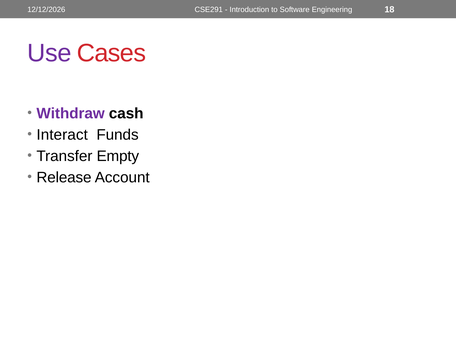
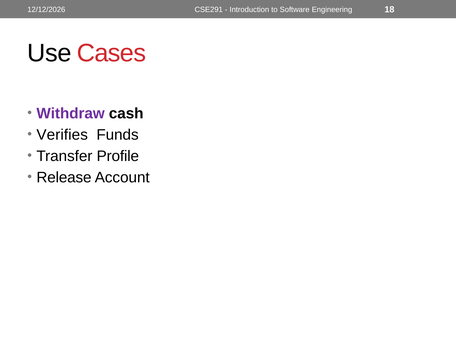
Use colour: purple -> black (49, 53)
Interact: Interact -> Verifies (62, 135)
Empty: Empty -> Profile (118, 156)
